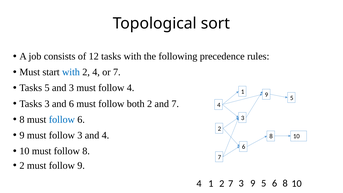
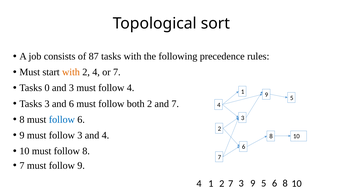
12: 12 -> 87 (94, 56)
with colour: blue -> orange (71, 72)
Tasks 5: 5 -> 0 (47, 88)
2: 2 -> 7 (22, 165)
